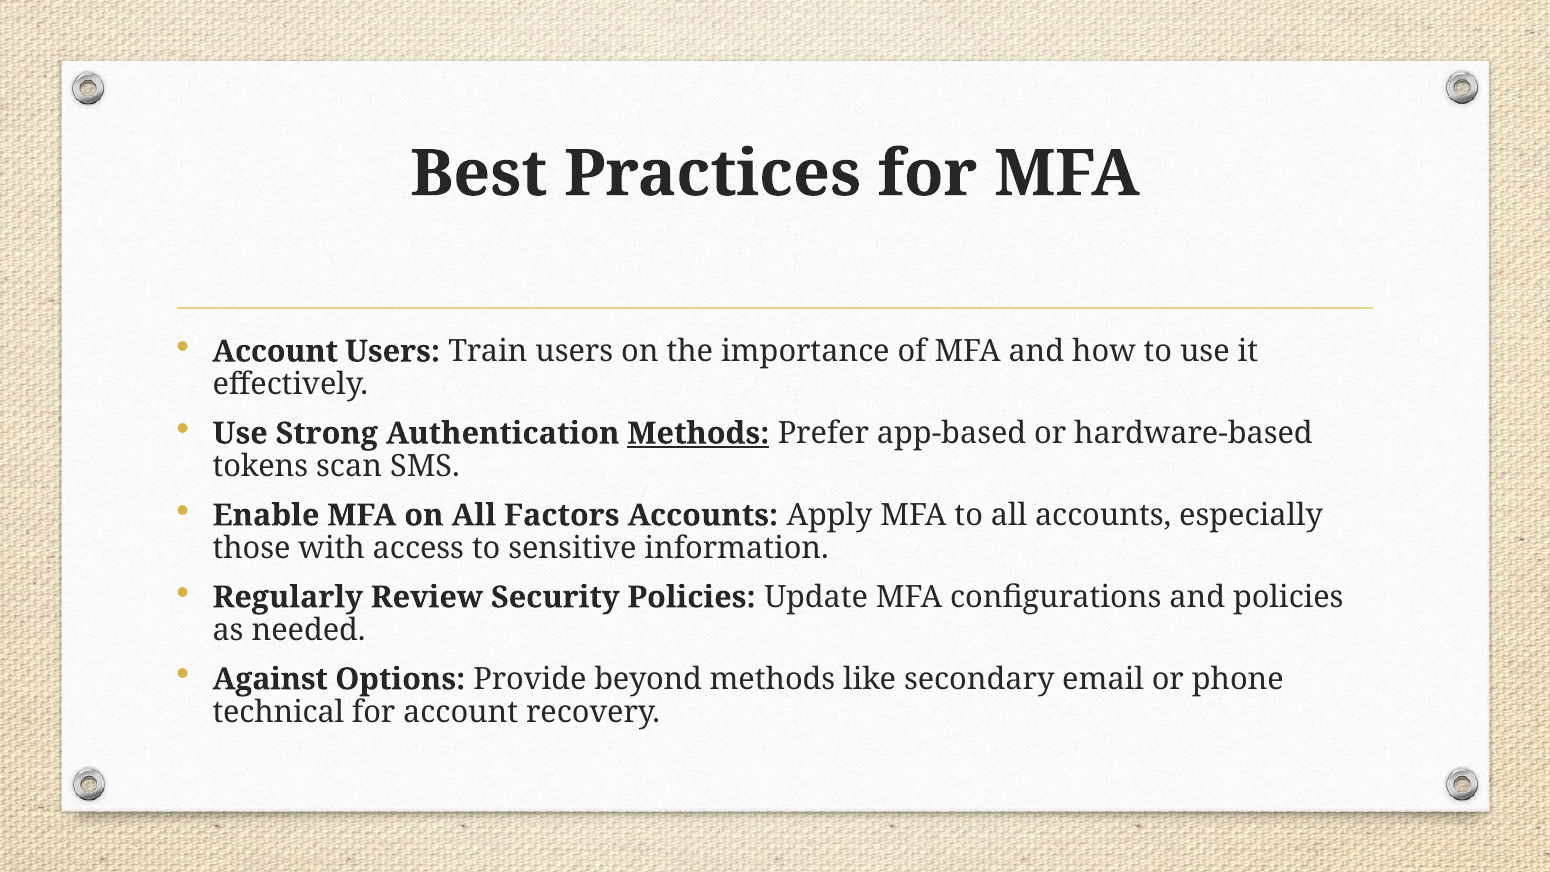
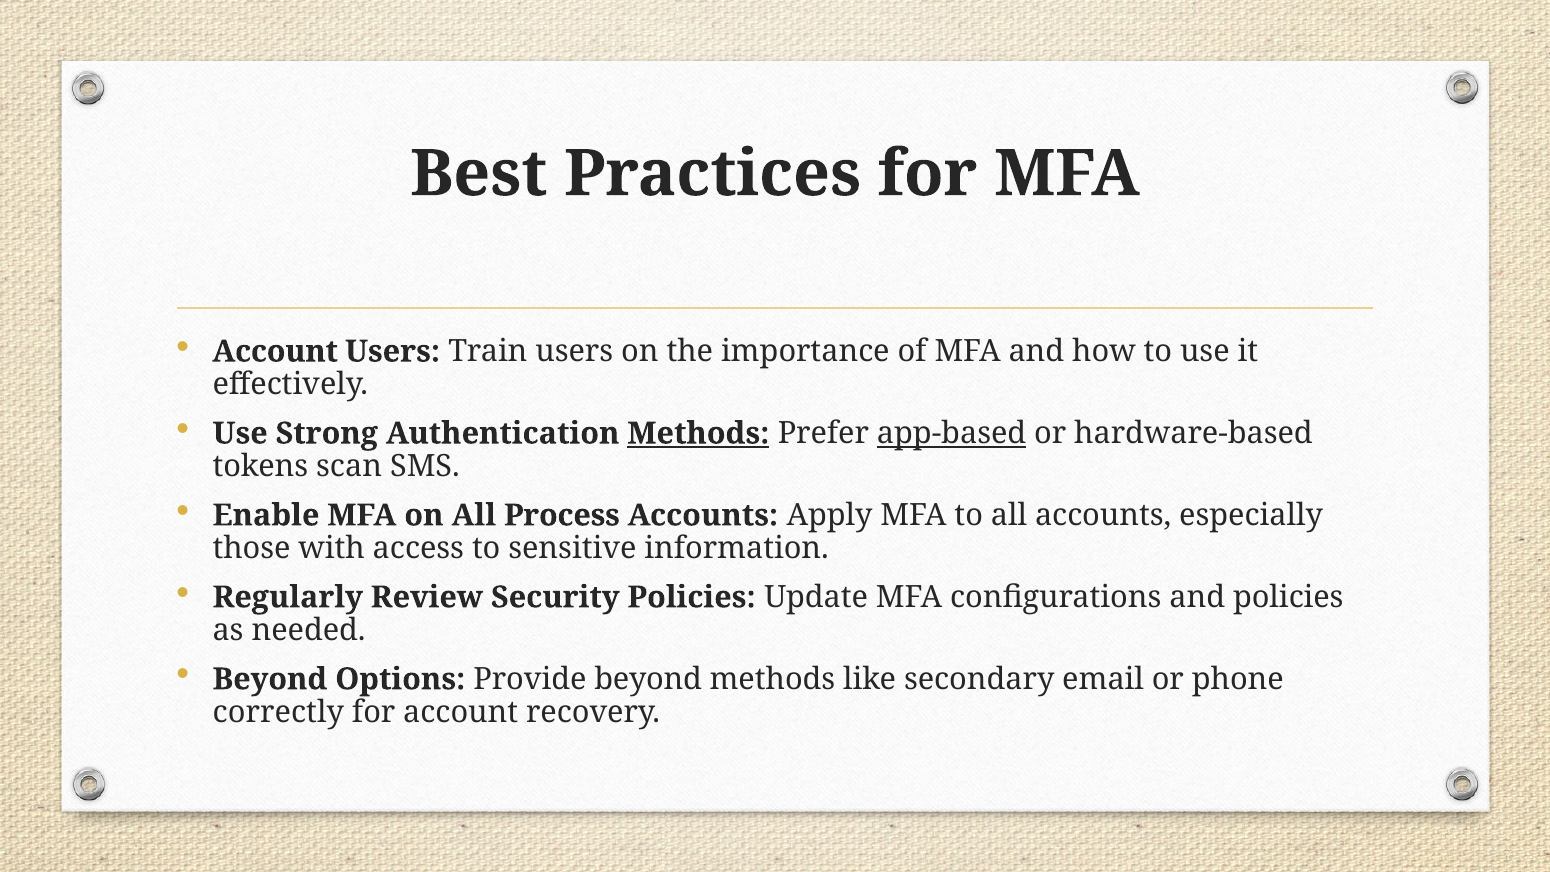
app-based underline: none -> present (952, 433)
Factors: Factors -> Process (562, 515)
Against: Against -> Beyond (270, 679)
technical: technical -> correctly (278, 712)
